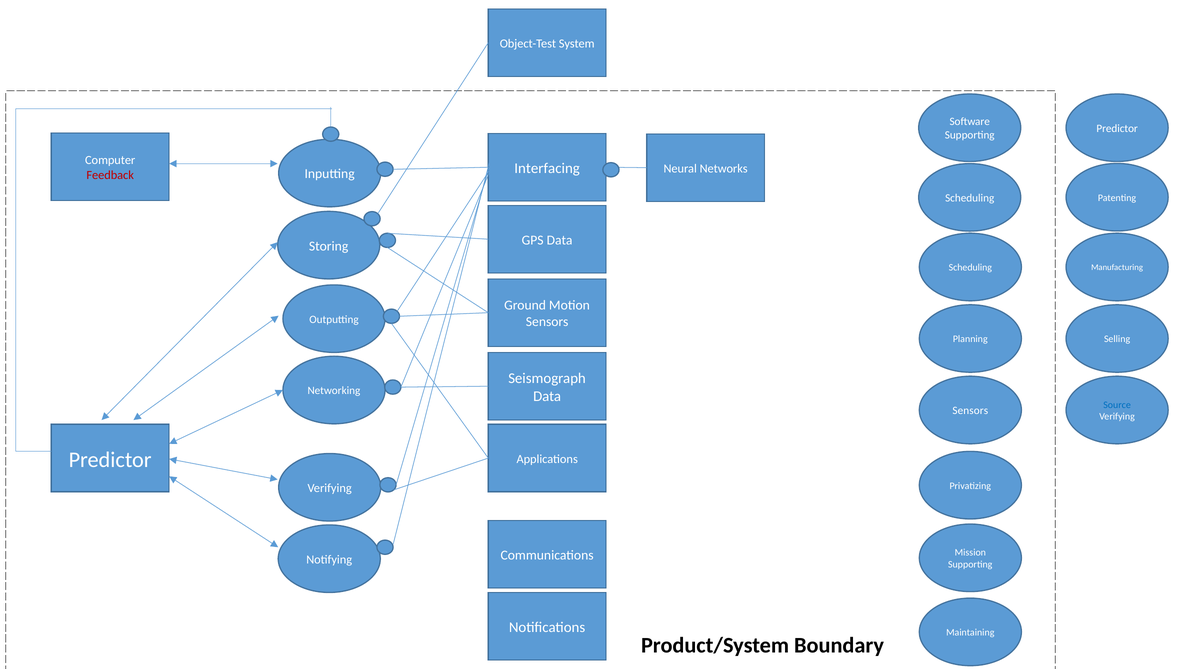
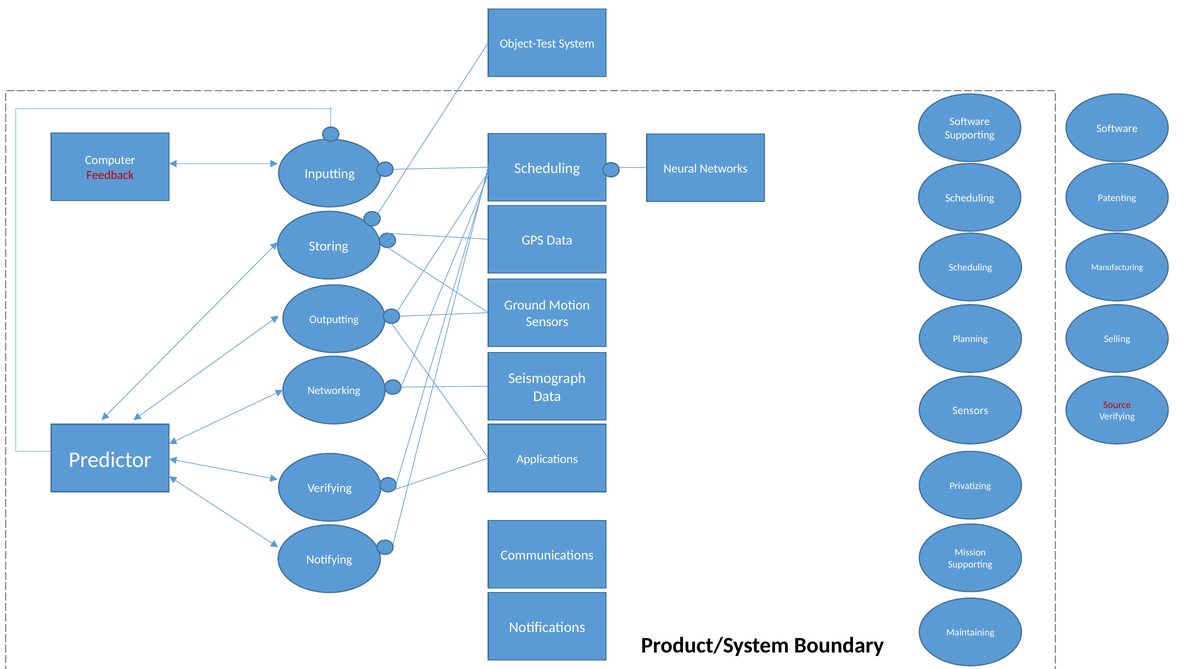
Predictor: Predictor -> Software (1117, 128)
Interfacing: Interfacing -> Scheduling (547, 168)
Source colour: blue -> red (1117, 405)
